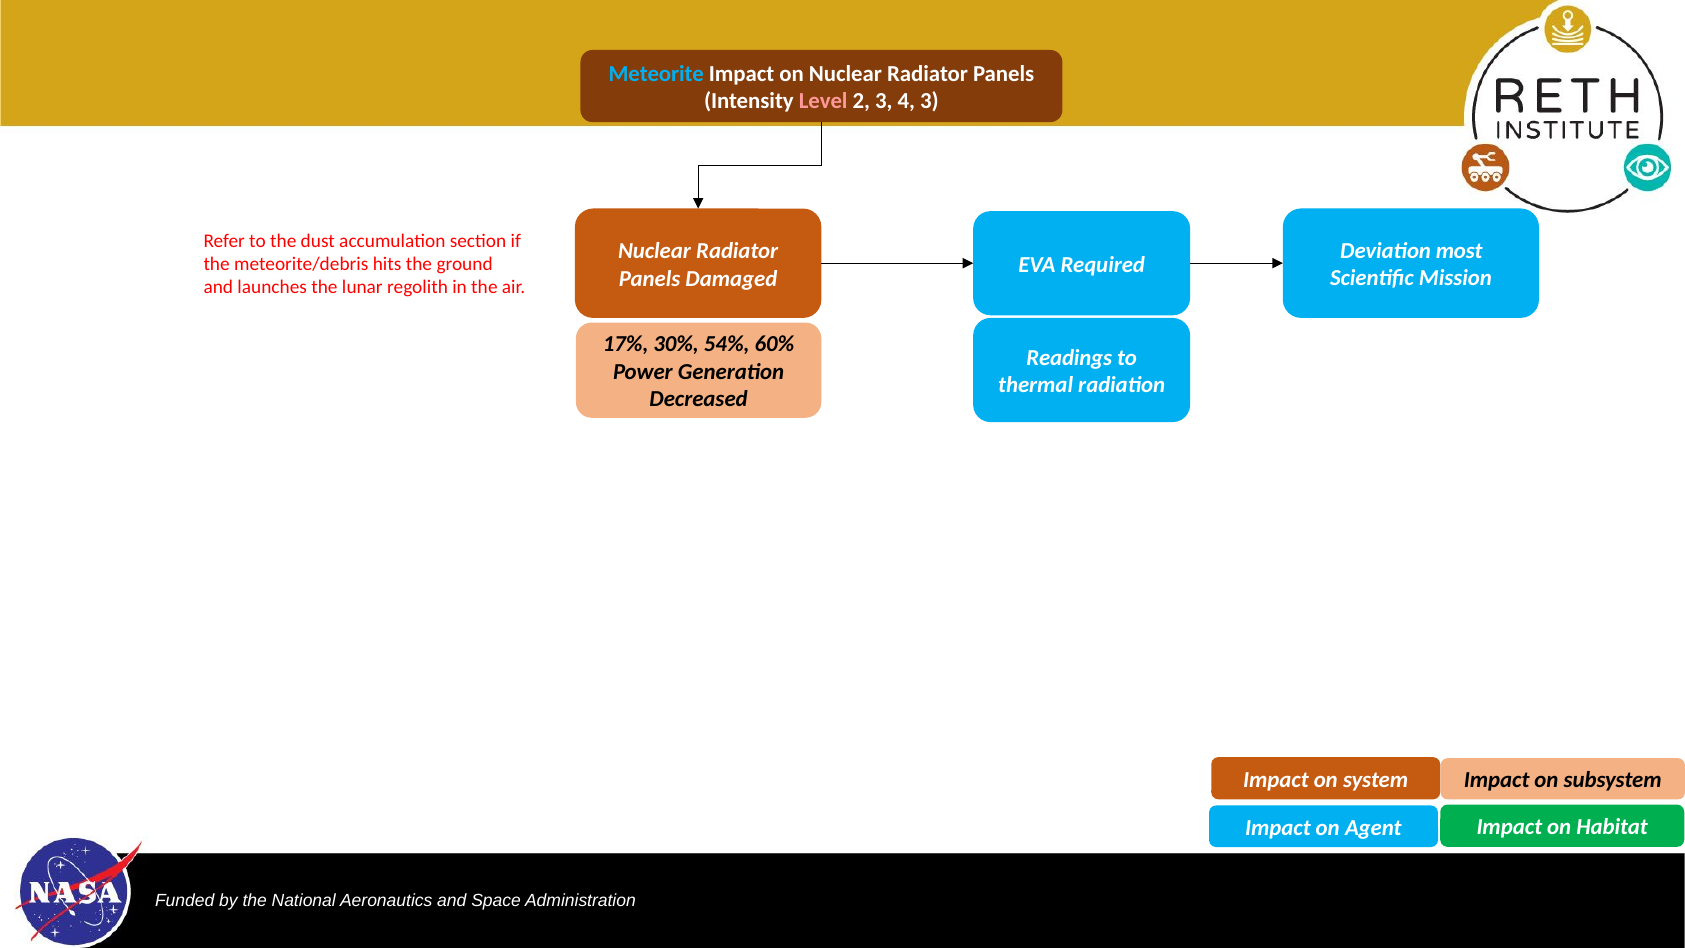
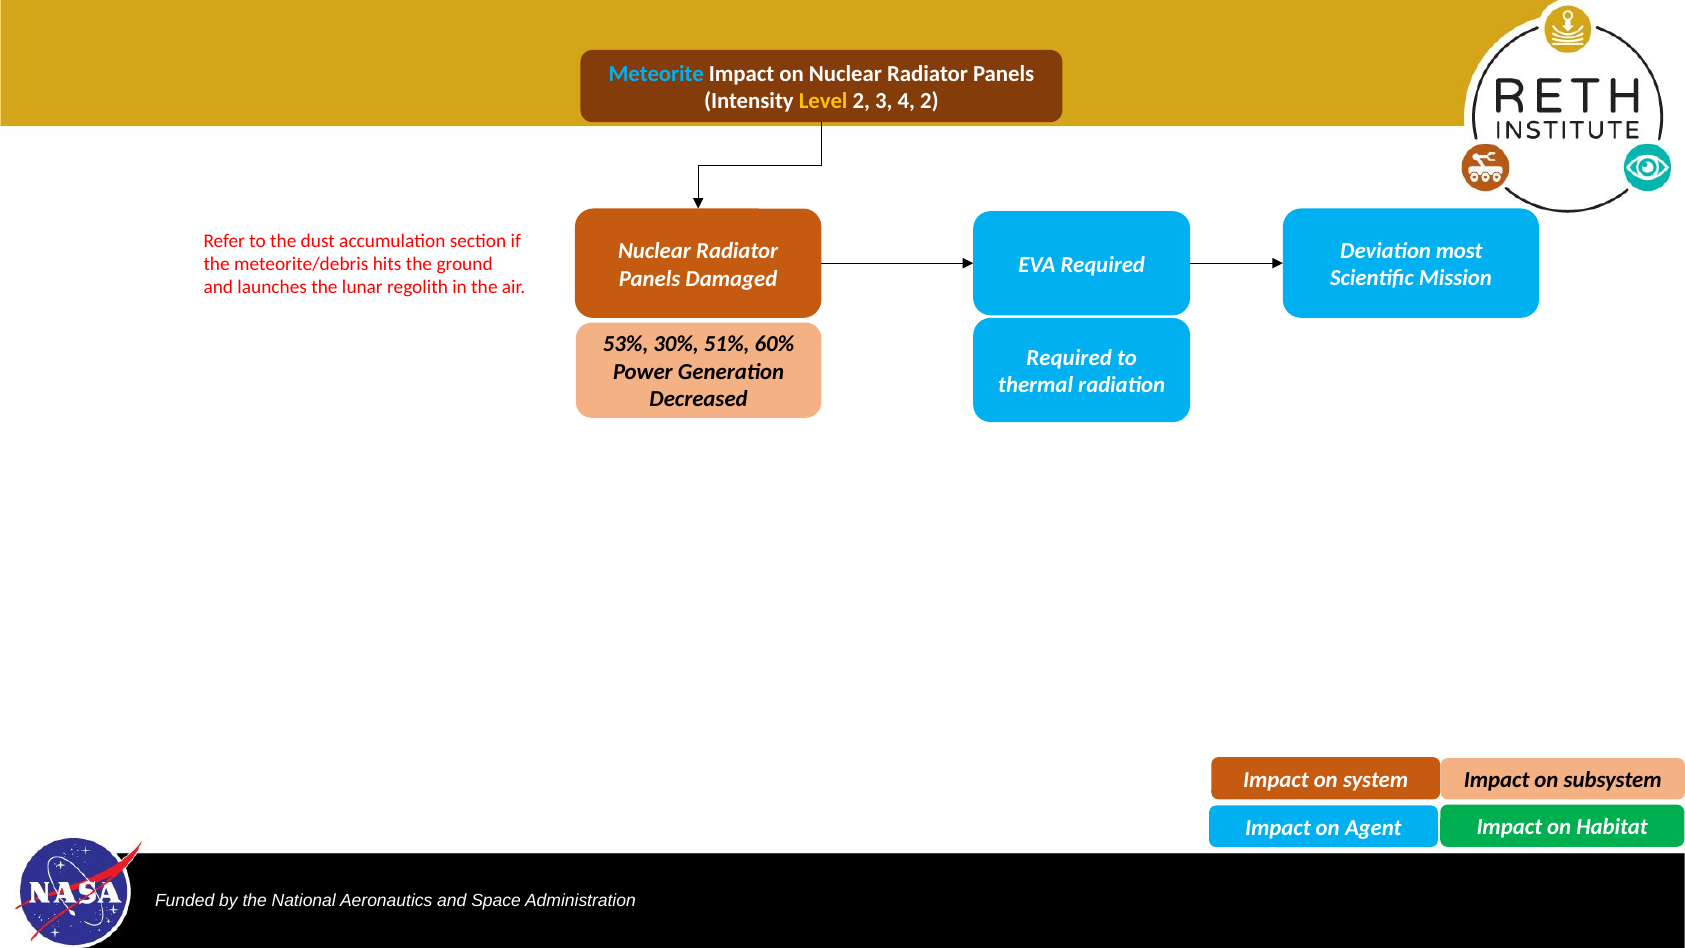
Level colour: pink -> yellow (823, 101)
4 3: 3 -> 2 (929, 101)
17%: 17% -> 53% (626, 344)
54%: 54% -> 51% (727, 344)
Readings: Readings -> Required (1069, 358)
